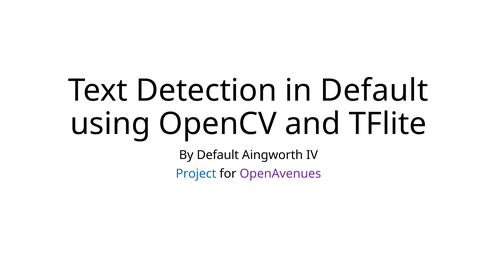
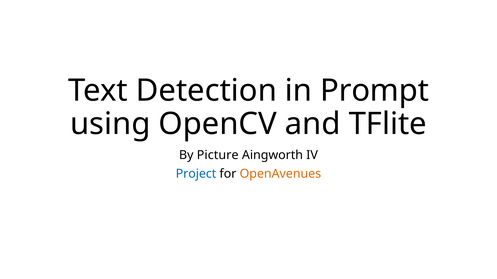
in Default: Default -> Prompt (375, 91)
By Default: Default -> Picture (218, 155)
OpenAvenues colour: purple -> orange (280, 174)
